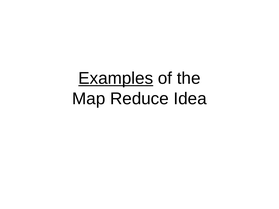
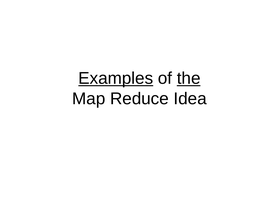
the underline: none -> present (189, 78)
